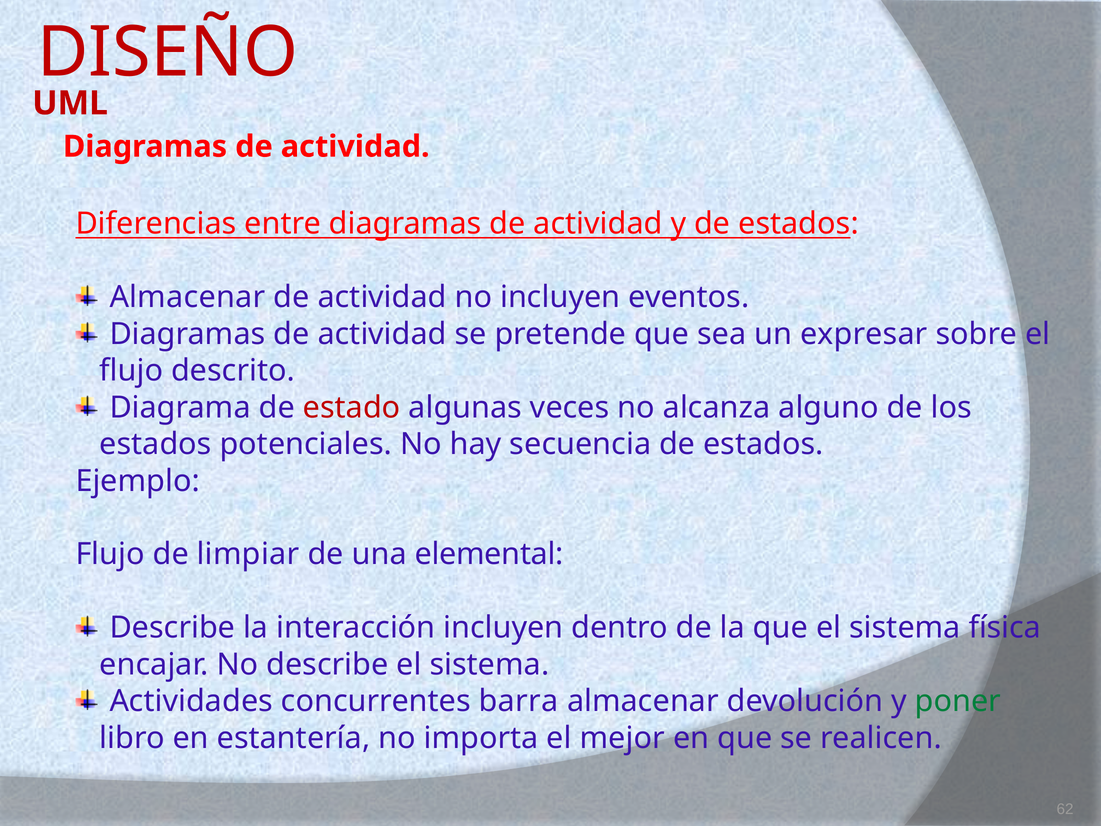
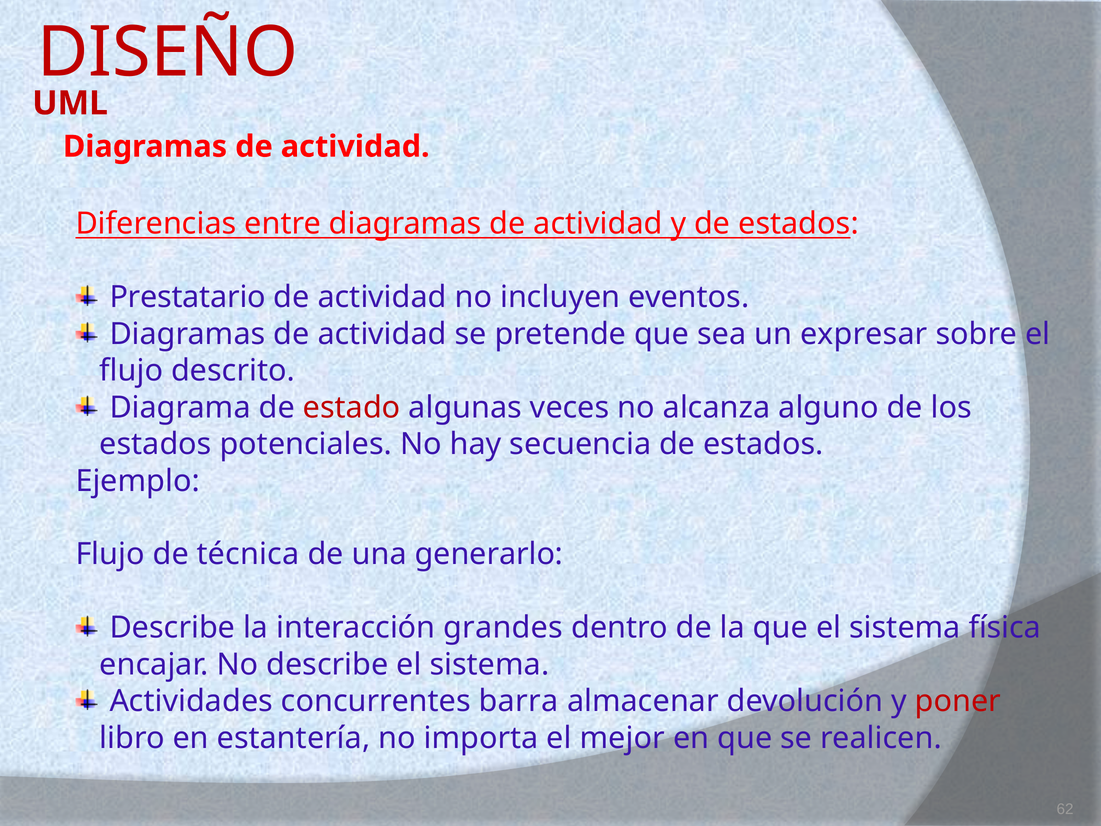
Almacenar: Almacenar -> Prestatario (188, 297)
limpiar: limpiar -> técnica (248, 554)
elemental: elemental -> generarlo (489, 554)
interacción incluyen: incluyen -> grandes (503, 628)
poner colour: green -> red (958, 701)
